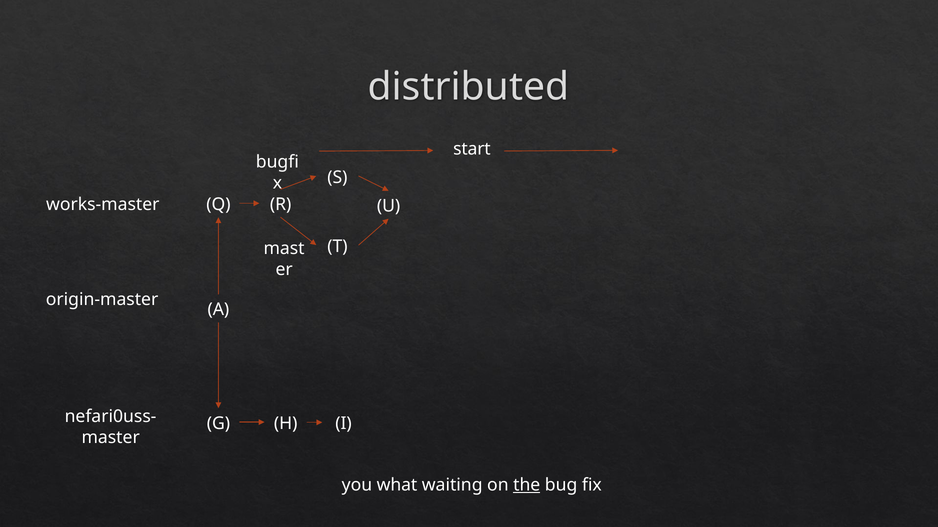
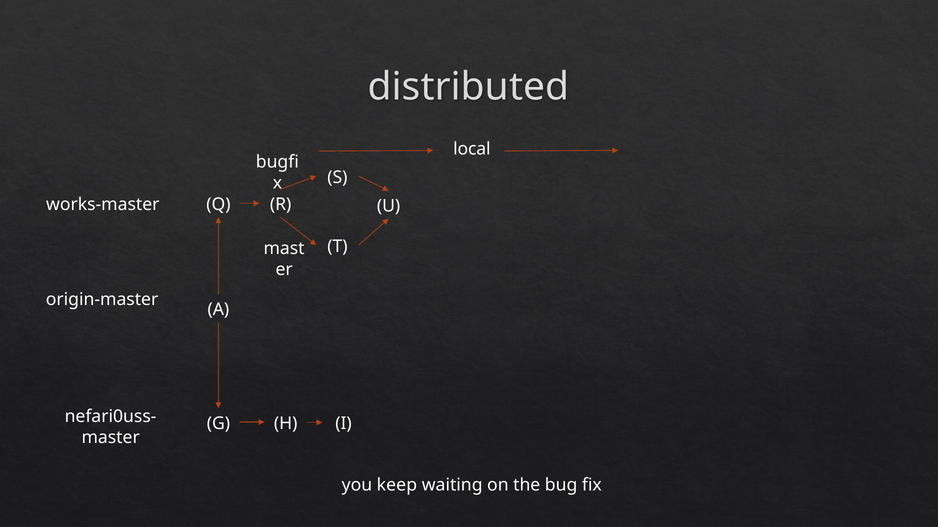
start: start -> local (472, 149)
what: what -> keep (397, 486)
the underline: present -> none (527, 486)
